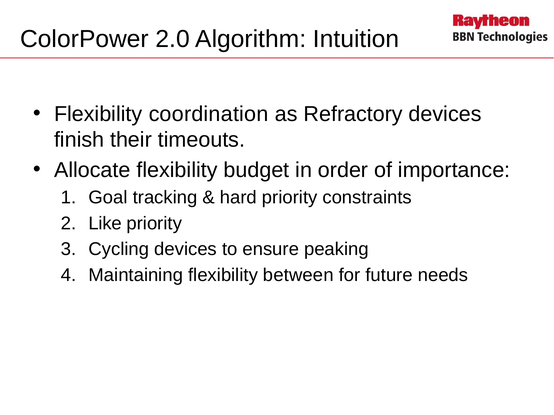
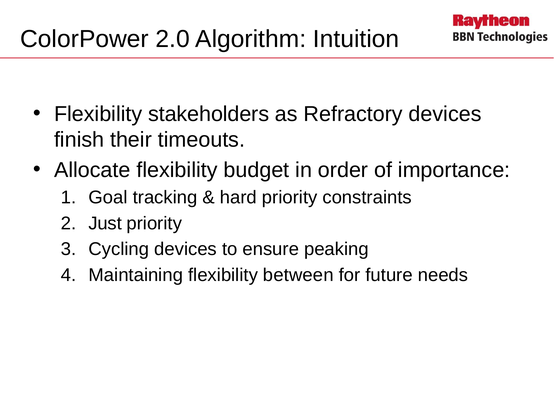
coordination: coordination -> stakeholders (209, 114)
Like: Like -> Just (105, 224)
